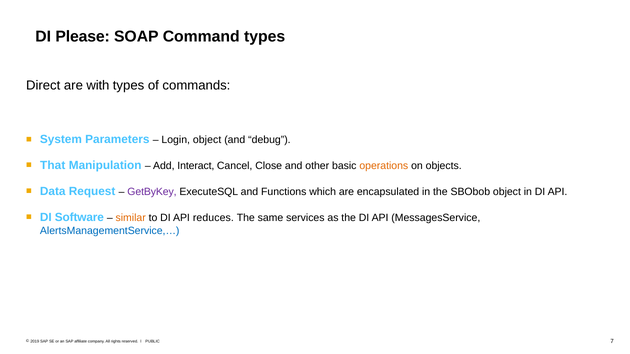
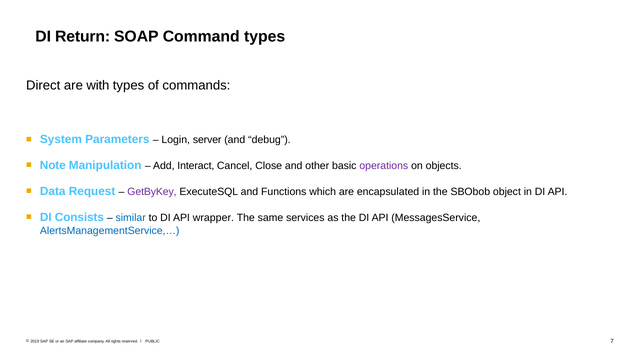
Please: Please -> Return (83, 36)
Login object: object -> server (207, 140)
That: That -> Note (53, 166)
operations colour: orange -> purple (384, 166)
Software: Software -> Consists (79, 218)
similar colour: orange -> blue (131, 218)
reduces: reduces -> wrapper (213, 218)
